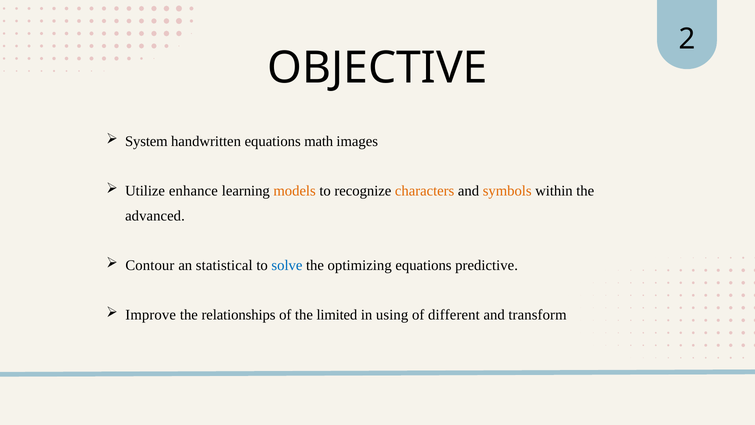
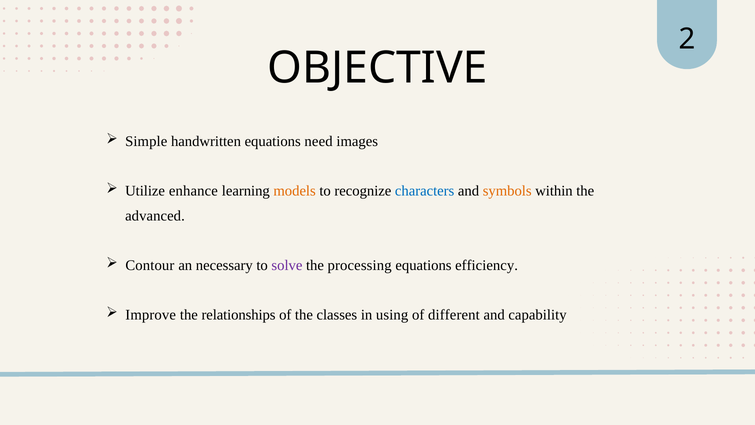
System: System -> Simple (146, 141)
math: math -> need (319, 141)
characters colour: orange -> blue (425, 191)
statistical: statistical -> necessary (224, 265)
solve colour: blue -> purple (287, 265)
optimizing: optimizing -> processing (360, 265)
predictive: predictive -> efficiency (487, 265)
limited: limited -> classes (337, 315)
transform: transform -> capability (538, 315)
